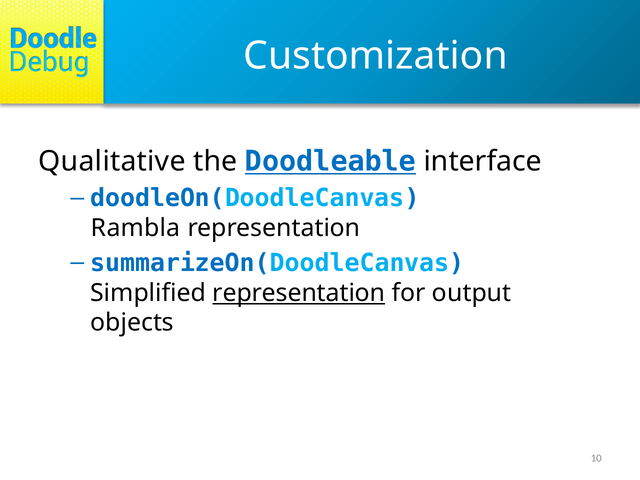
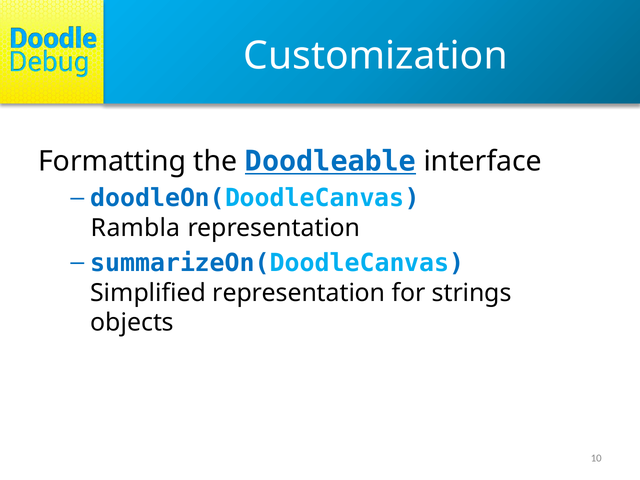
Qualitative: Qualitative -> Formatting (112, 161)
representation underline: present -> none (299, 293)
output: output -> strings (472, 293)
